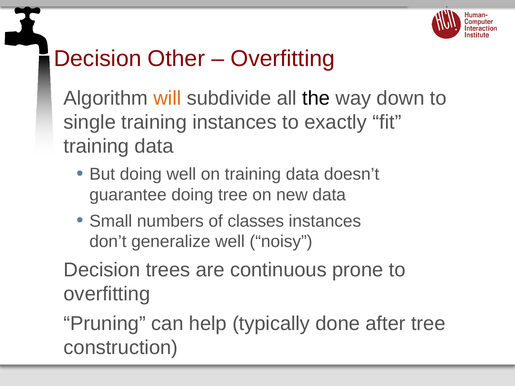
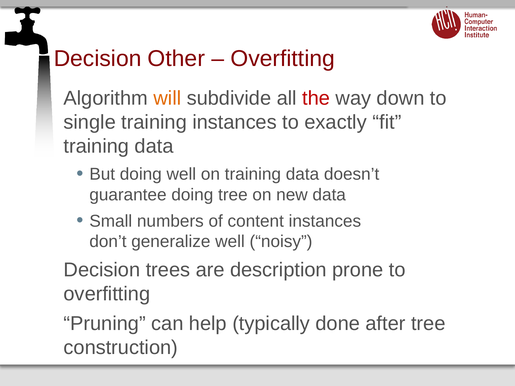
the colour: black -> red (316, 98)
classes: classes -> content (256, 221)
continuous: continuous -> description (278, 270)
